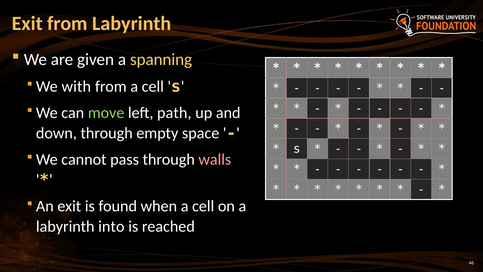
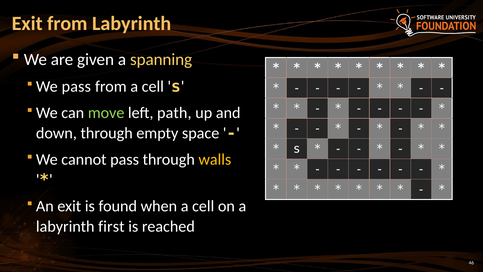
We with: with -> pass (76, 86)
walls colour: pink -> yellow (215, 159)
into: into -> first (111, 226)
